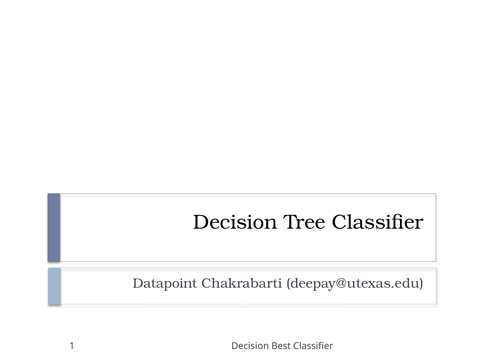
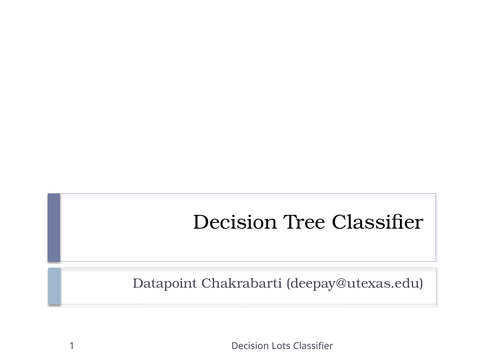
Best: Best -> Lots (281, 346)
